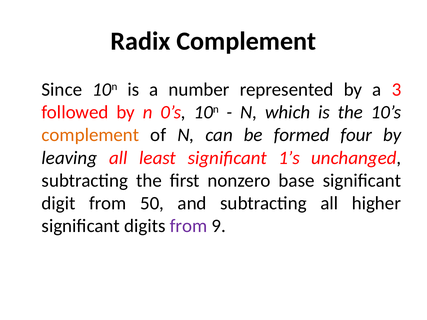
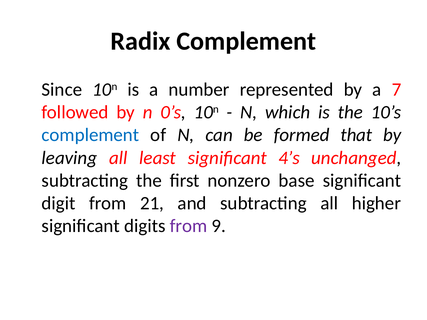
3: 3 -> 7 (397, 90)
complement colour: orange -> blue (90, 135)
four: four -> that (356, 135)
1’s: 1’s -> 4’s (289, 158)
50: 50 -> 21 (152, 203)
